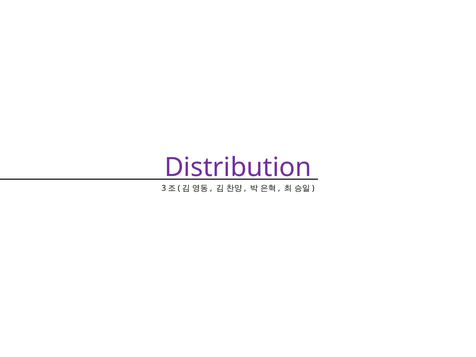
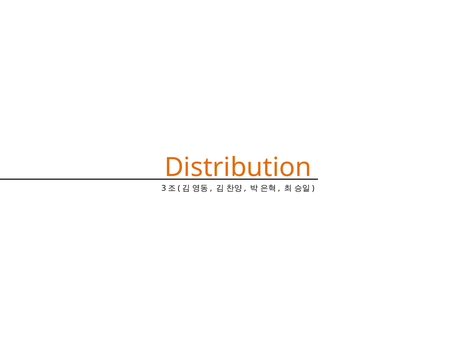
Distribution colour: purple -> orange (238, 167)
